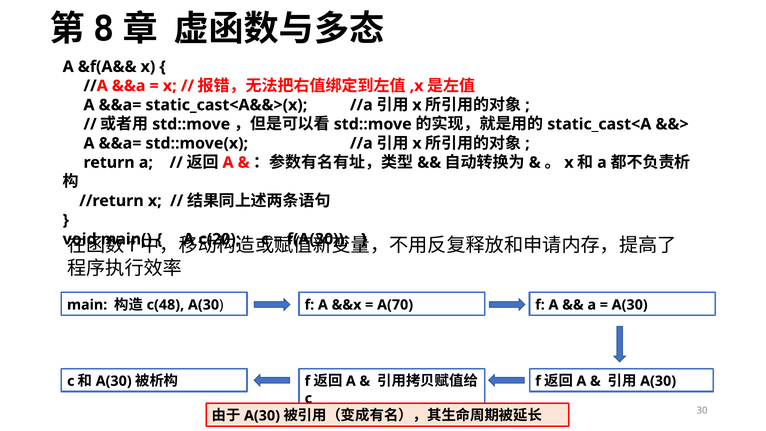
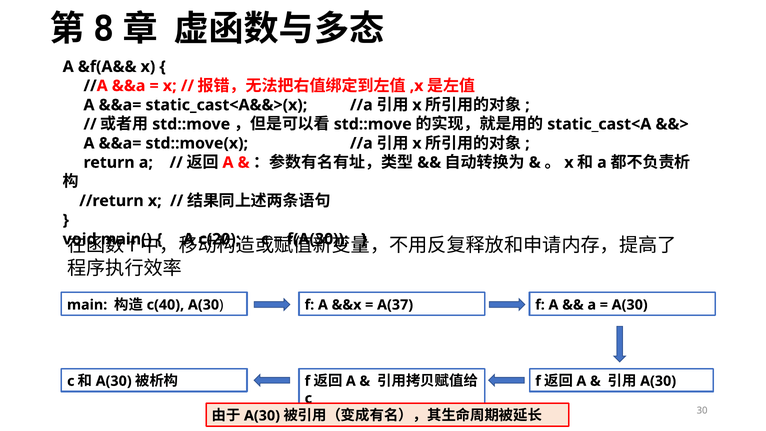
c(48: c(48 -> c(40 (165, 305)
A(70: A(70 -> A(37 (395, 305)
